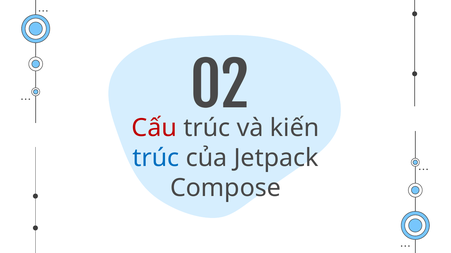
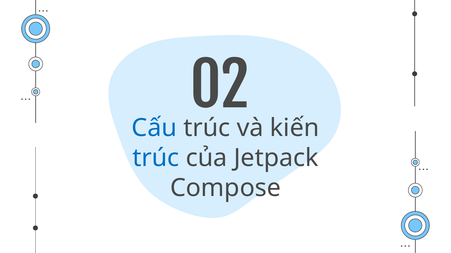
Cấu colour: red -> blue (154, 128)
